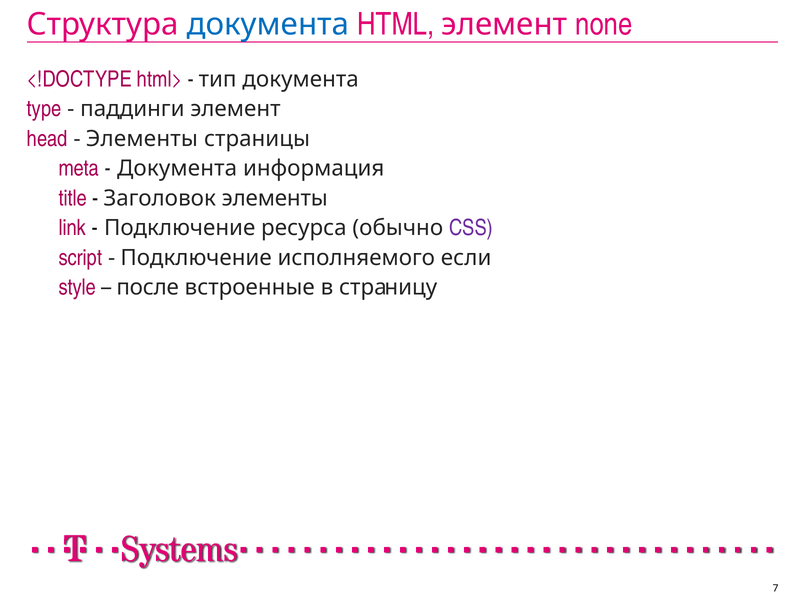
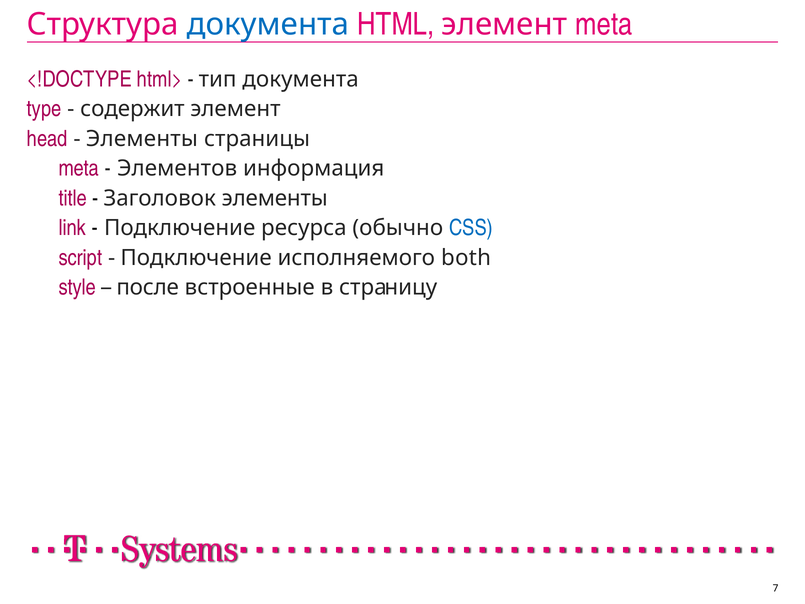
элемент none: none -> meta (604, 25)
паддинги: паддинги -> содержит (132, 109)
Документа: Документа -> Элементов (177, 168)
CSS colour: purple -> blue (471, 228)
если: если -> both (466, 258)
